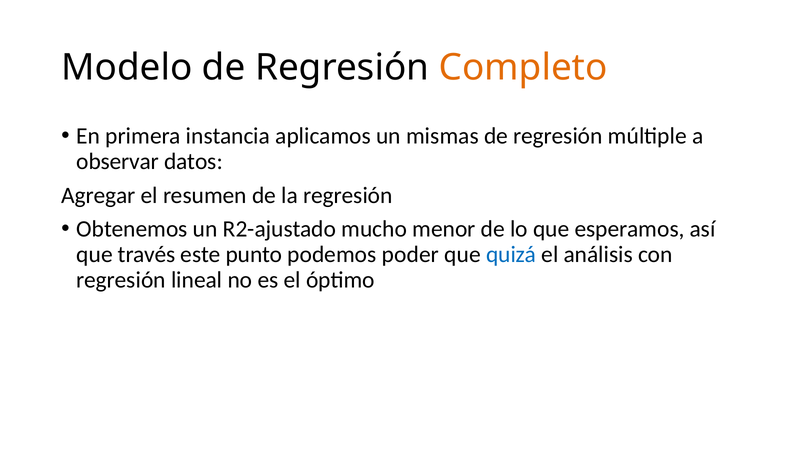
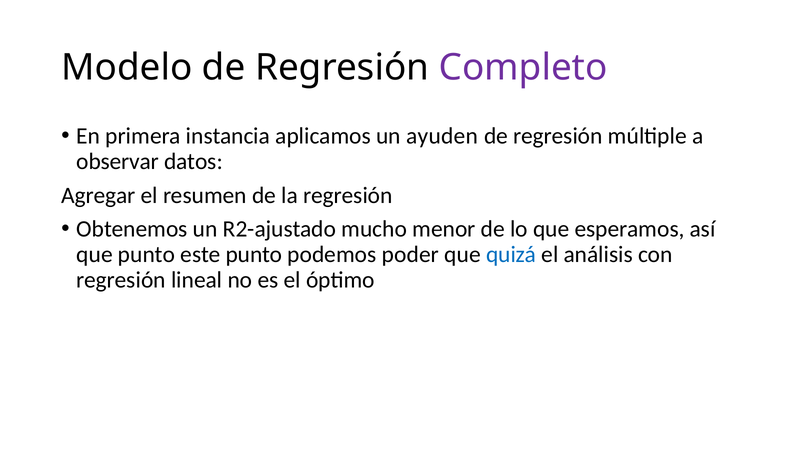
Completo colour: orange -> purple (523, 68)
mismas: mismas -> ayuden (442, 136)
que través: través -> punto (147, 254)
